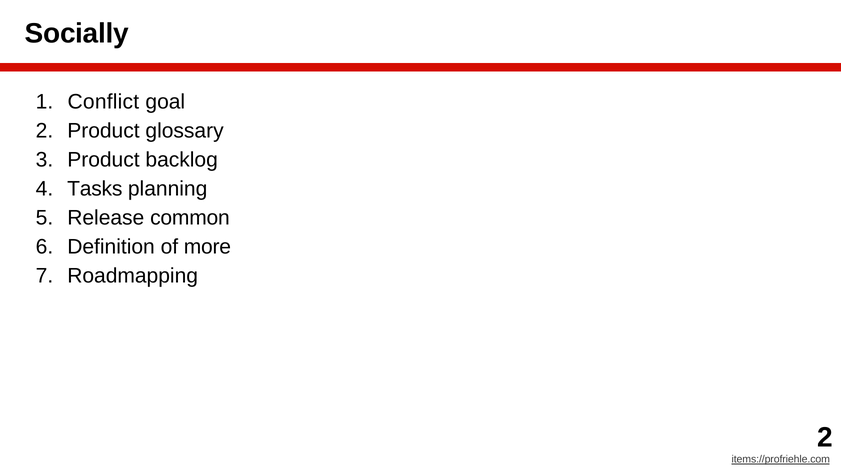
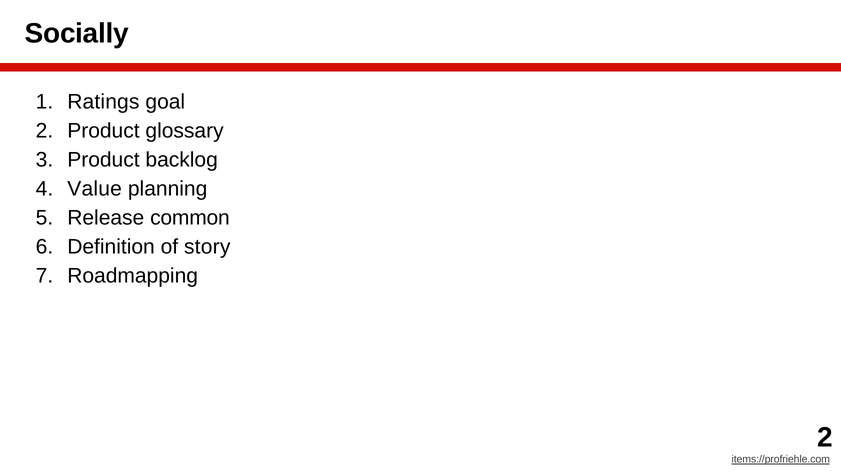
Conflict: Conflict -> Ratings (103, 102)
Tasks: Tasks -> Value (95, 189)
more: more -> story (207, 247)
